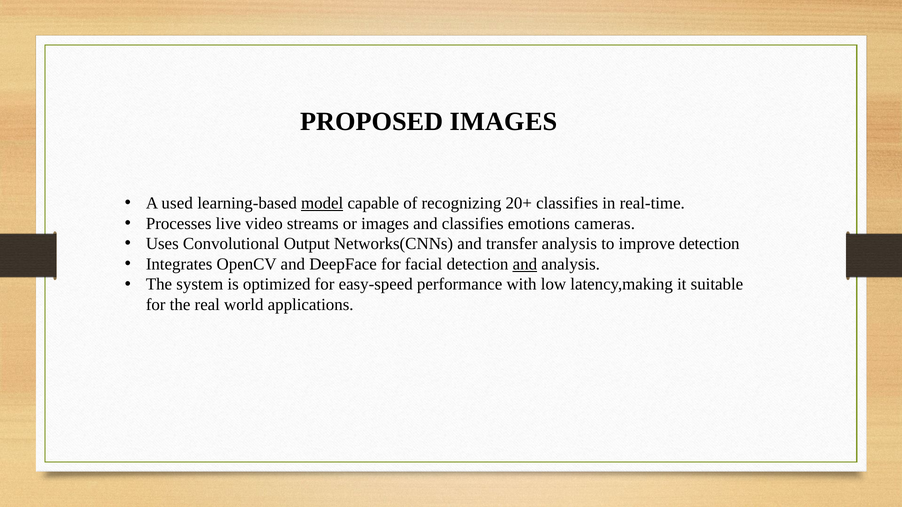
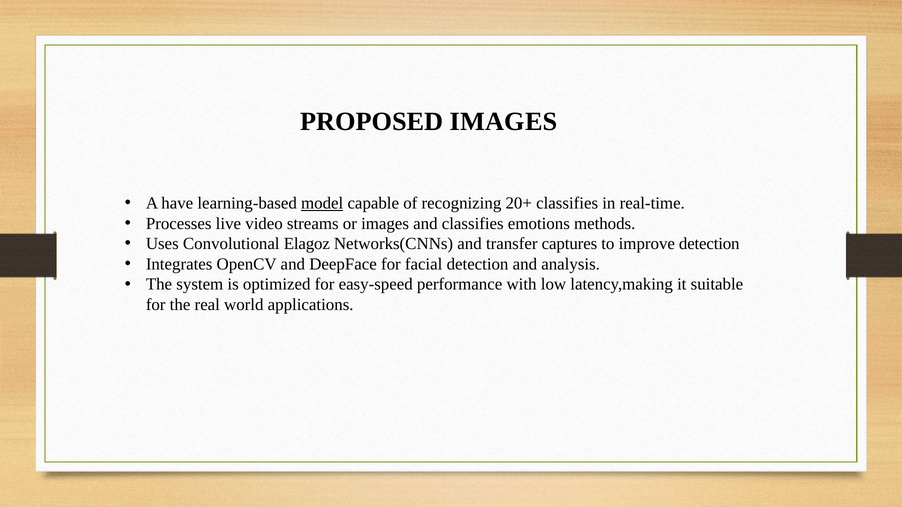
used: used -> have (177, 203)
cameras: cameras -> methods (605, 224)
Output: Output -> Elagoz (307, 244)
transfer analysis: analysis -> captures (569, 244)
and underline: present -> none (525, 264)
